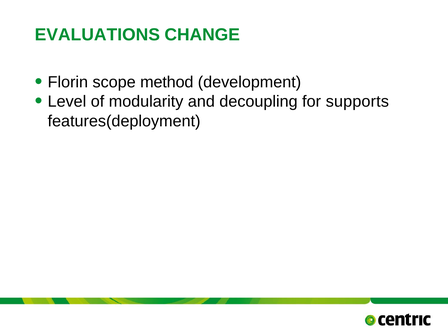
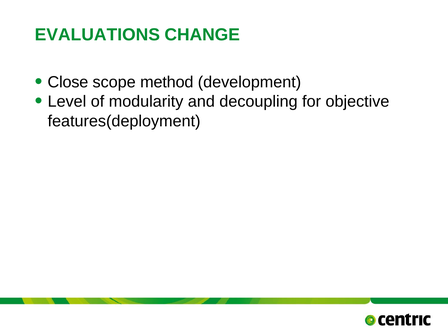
Florin: Florin -> Close (68, 82)
supports: supports -> objective (357, 102)
